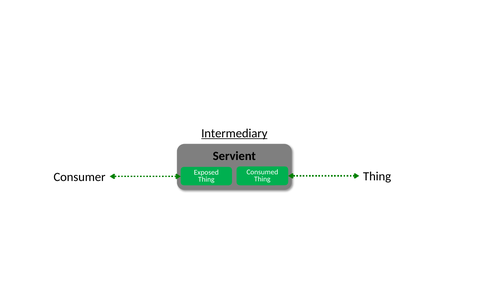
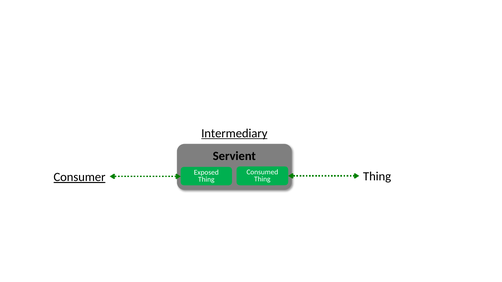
Consumer underline: none -> present (80, 177)
